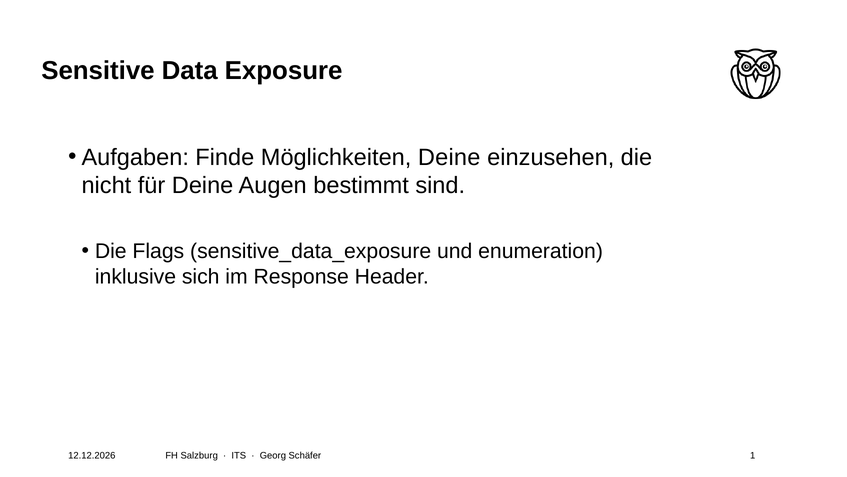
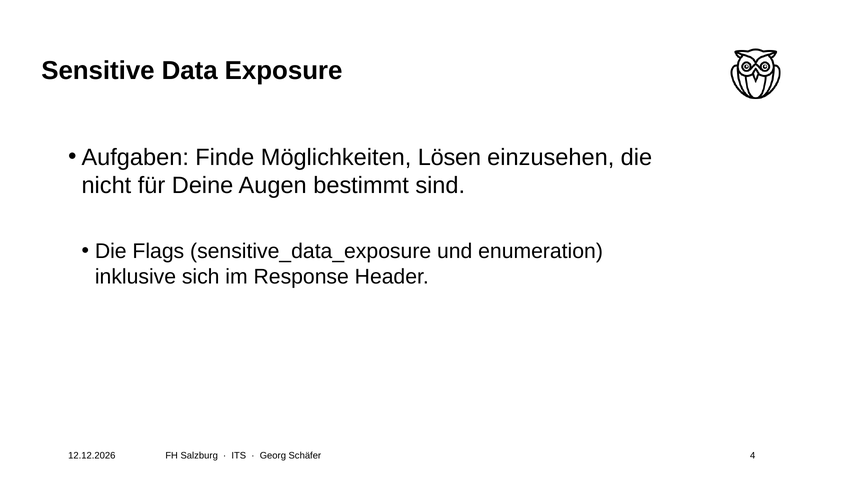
Möglichkeiten Deine: Deine -> Lösen (449, 157)
1: 1 -> 4 (753, 455)
